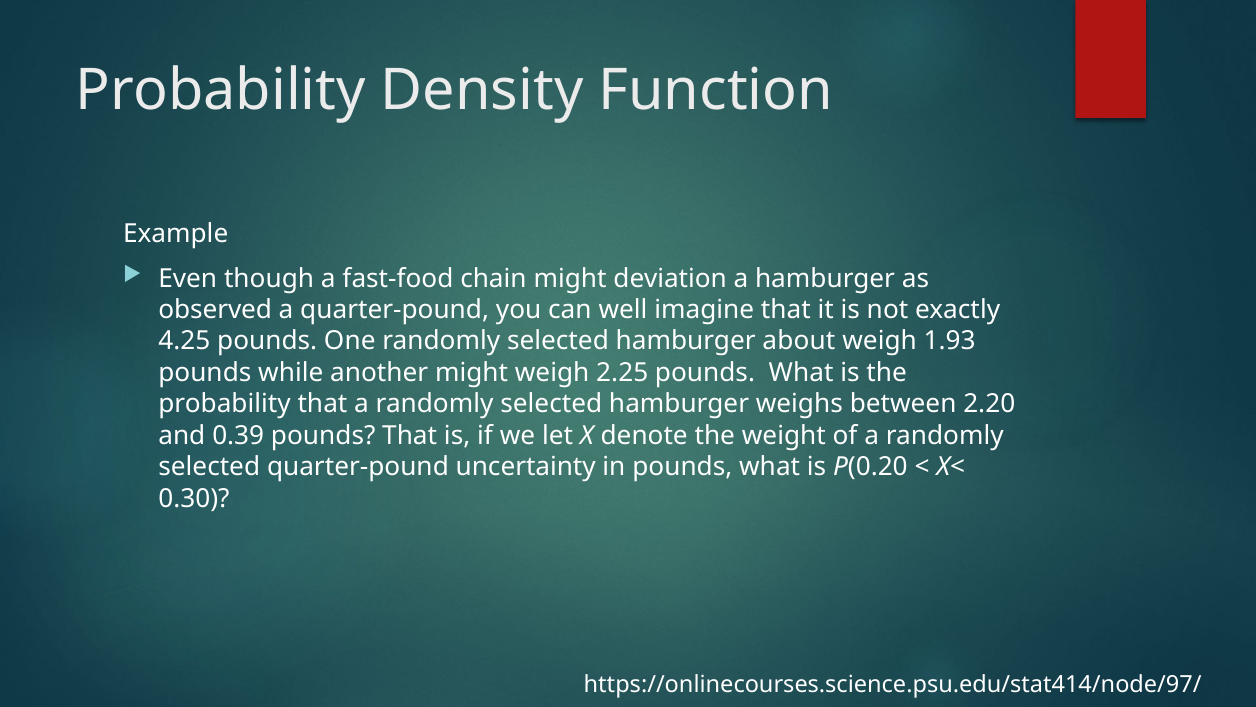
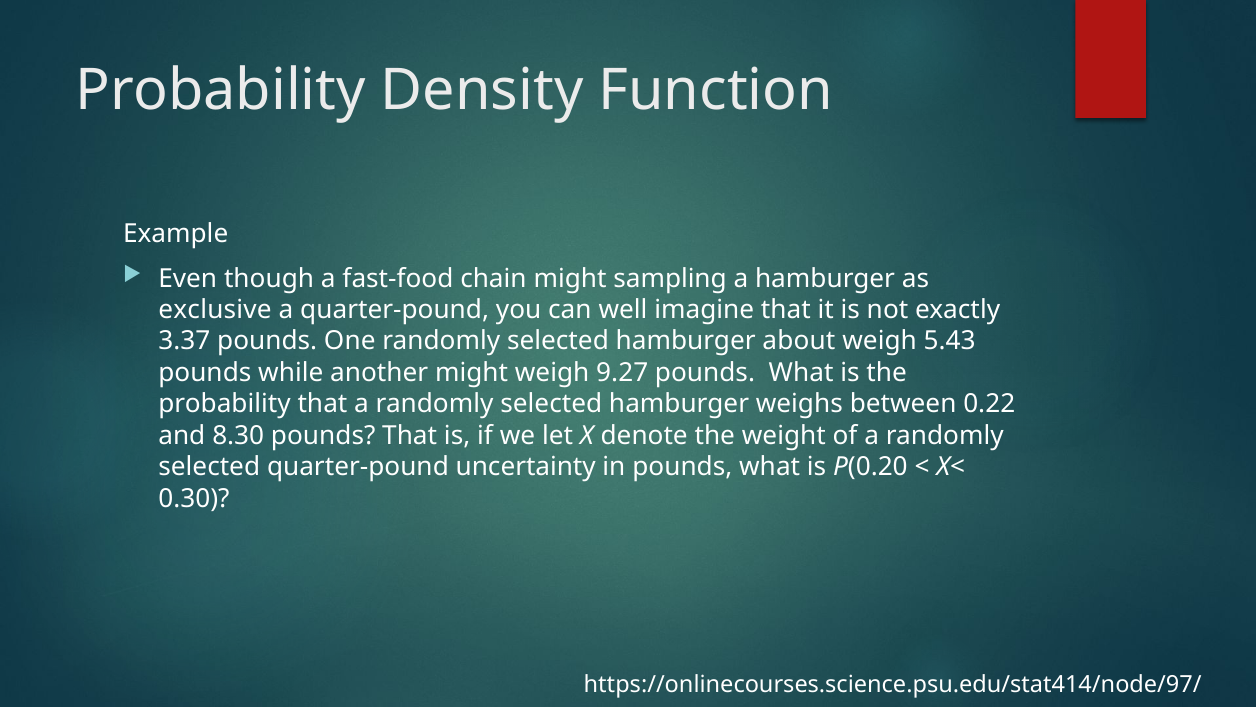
deviation: deviation -> sampling (670, 278)
observed: observed -> exclusive (215, 310)
4.25: 4.25 -> 3.37 (184, 341)
1.93: 1.93 -> 5.43 (950, 341)
2.25: 2.25 -> 9.27 (622, 372)
2.20: 2.20 -> 0.22 (989, 404)
0.39: 0.39 -> 8.30 (238, 435)
